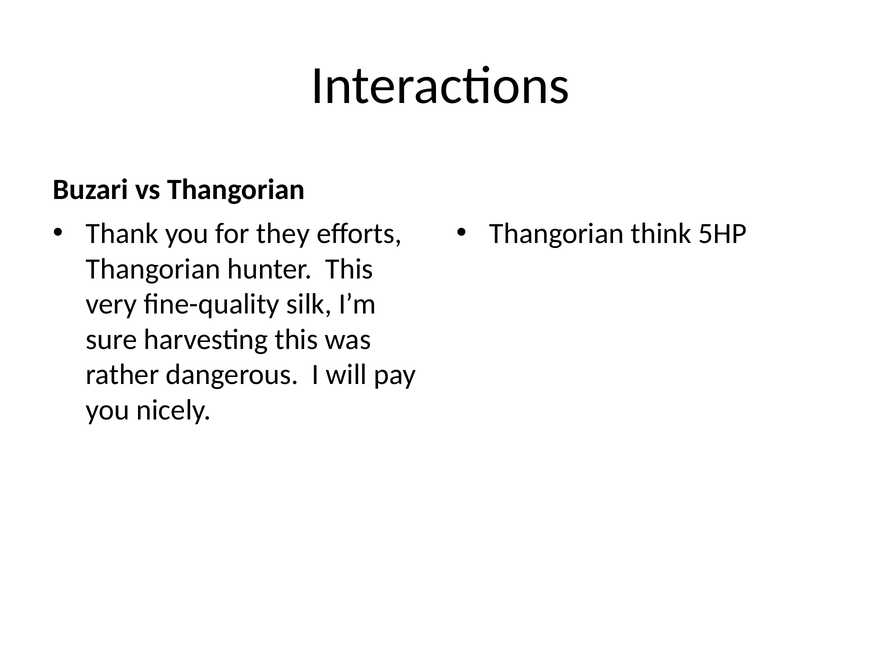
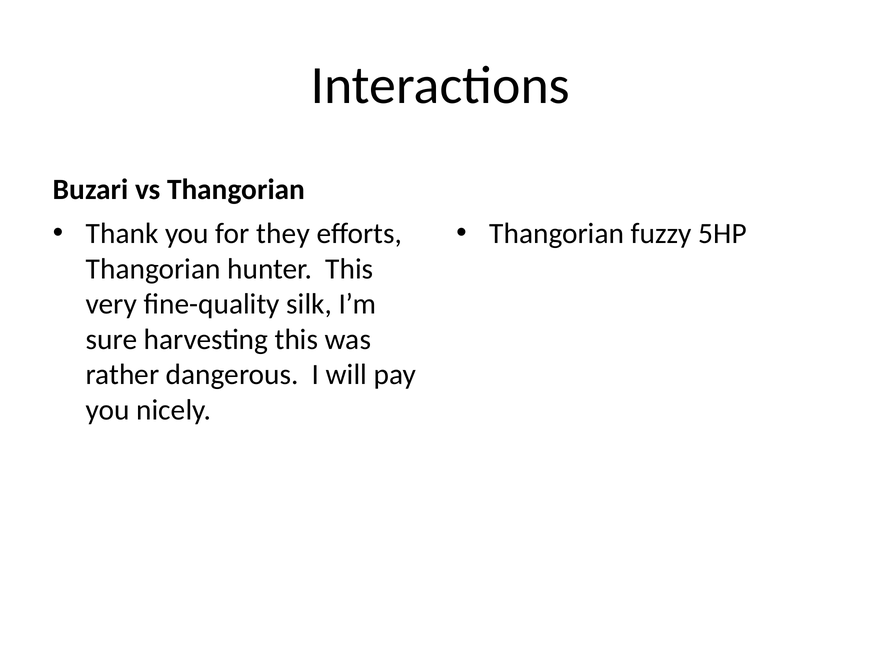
think: think -> fuzzy (661, 234)
